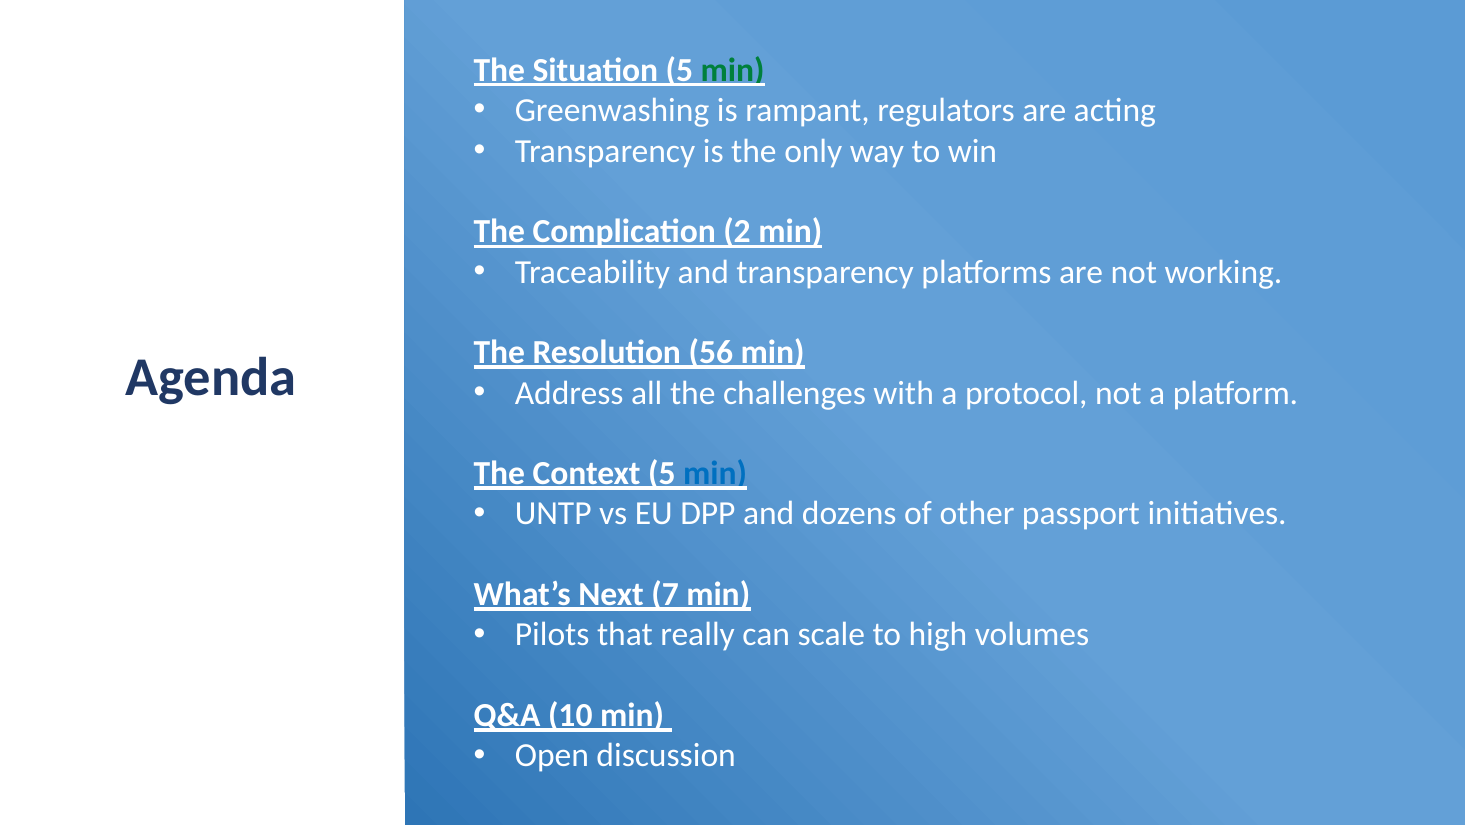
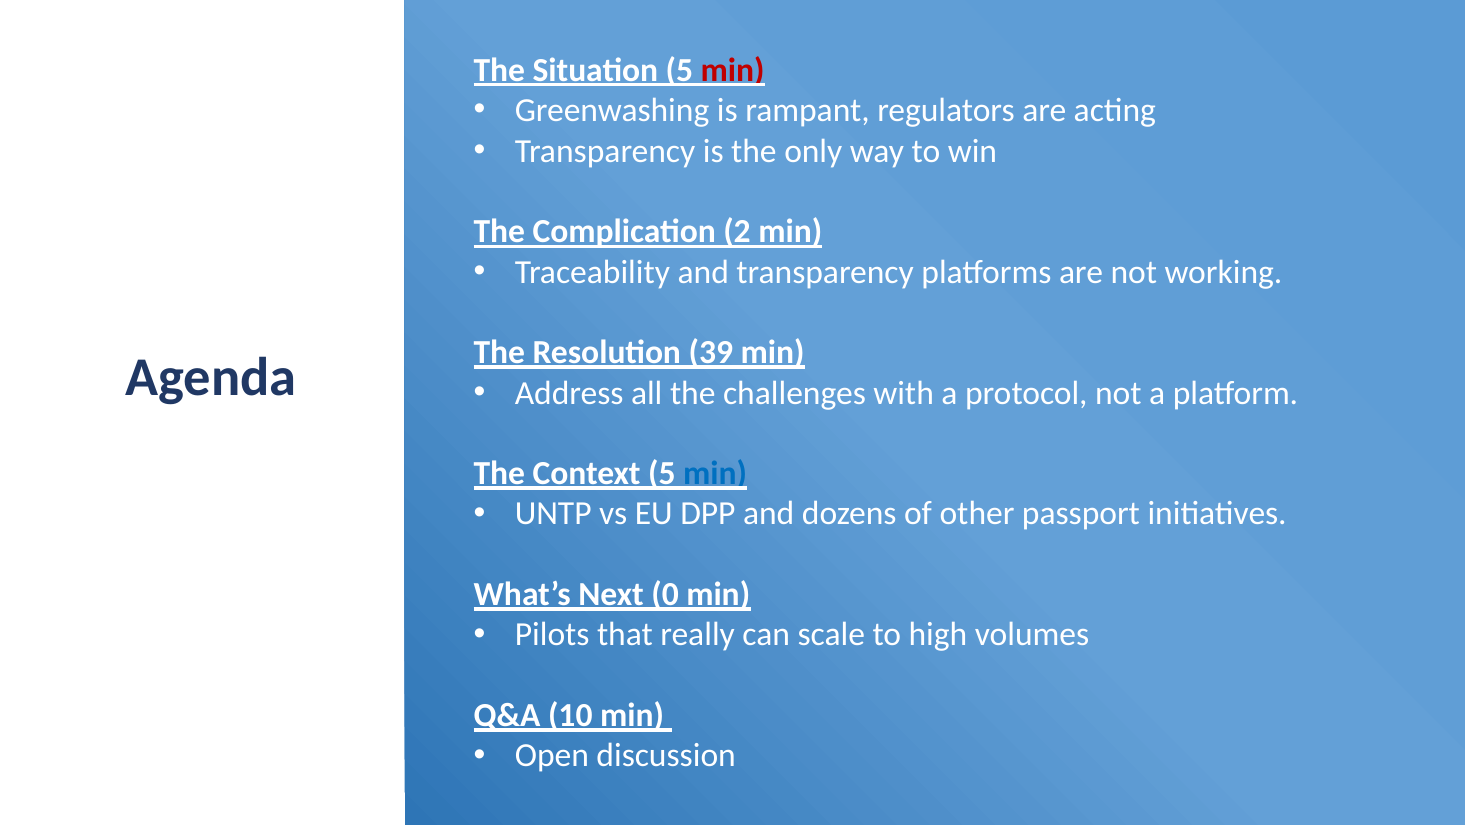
min colour: green -> red (733, 70)
56: 56 -> 39 (711, 352)
7: 7 -> 0 (665, 594)
